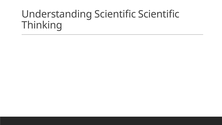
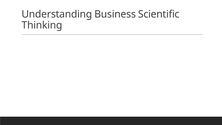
Understanding Scientific: Scientific -> Business (115, 14)
